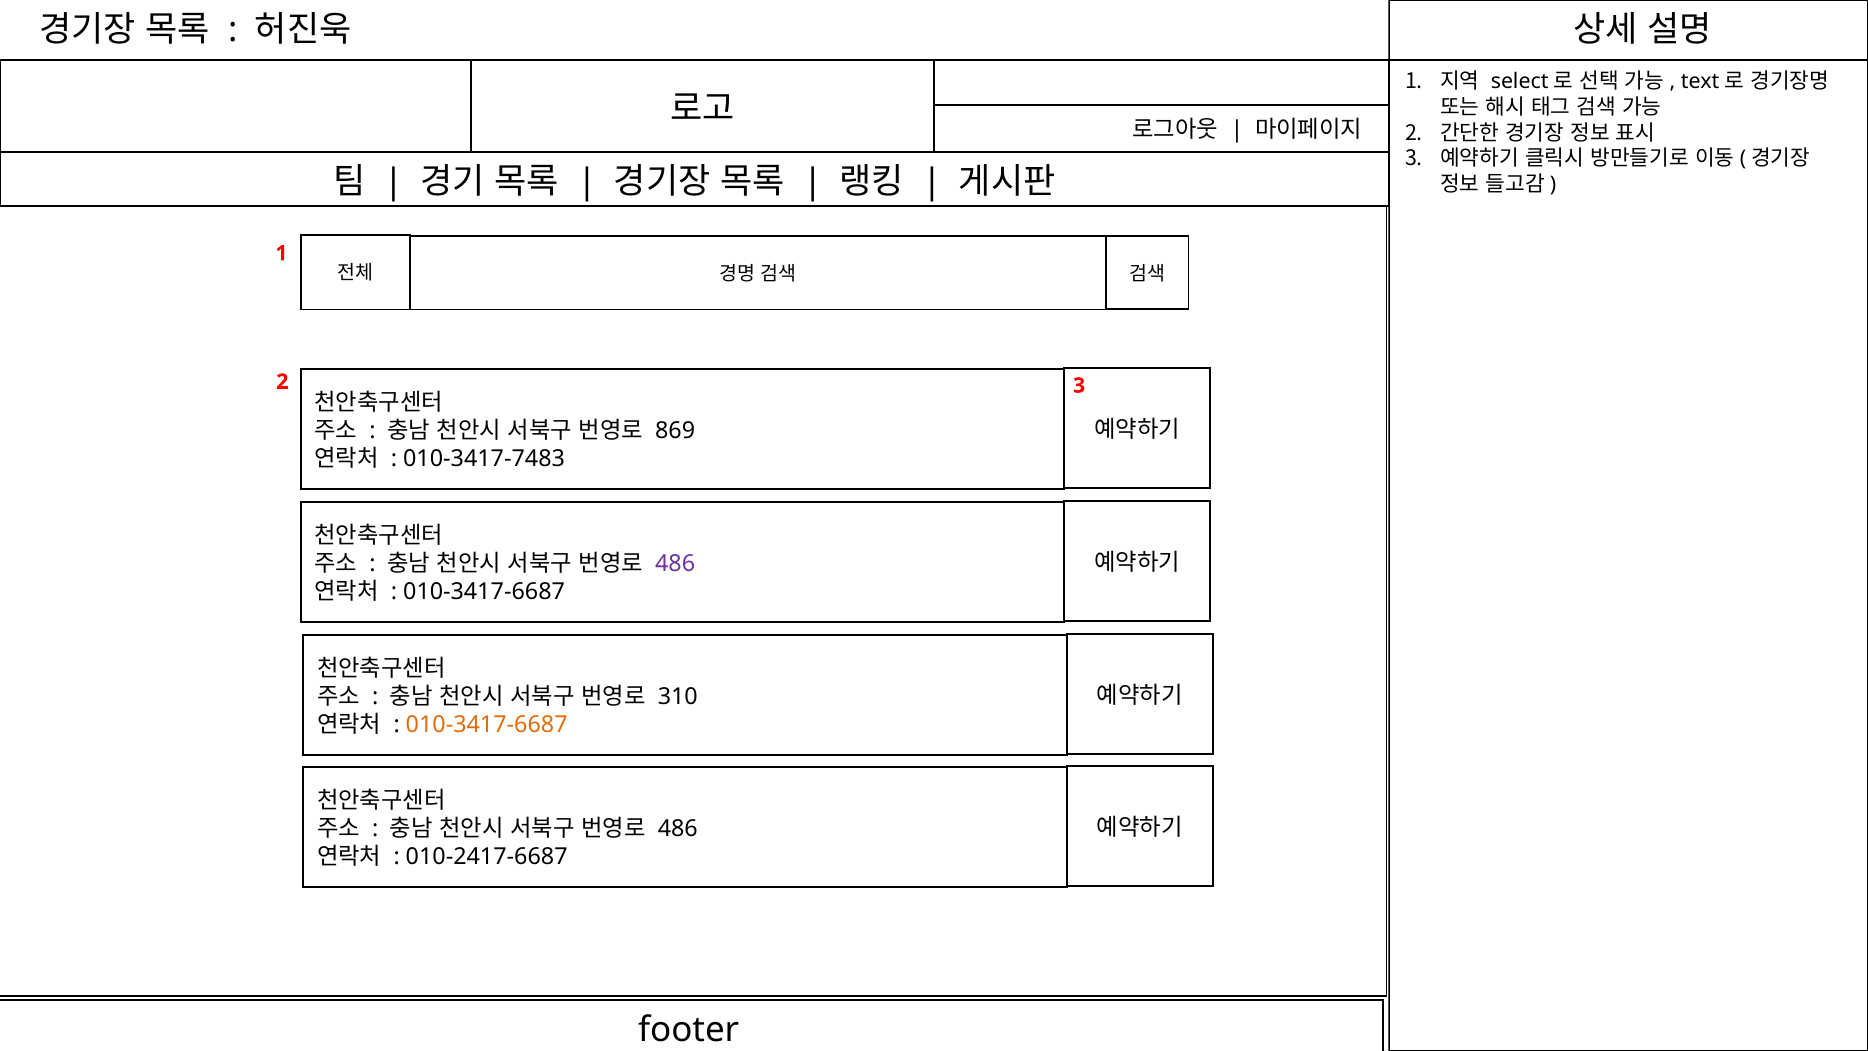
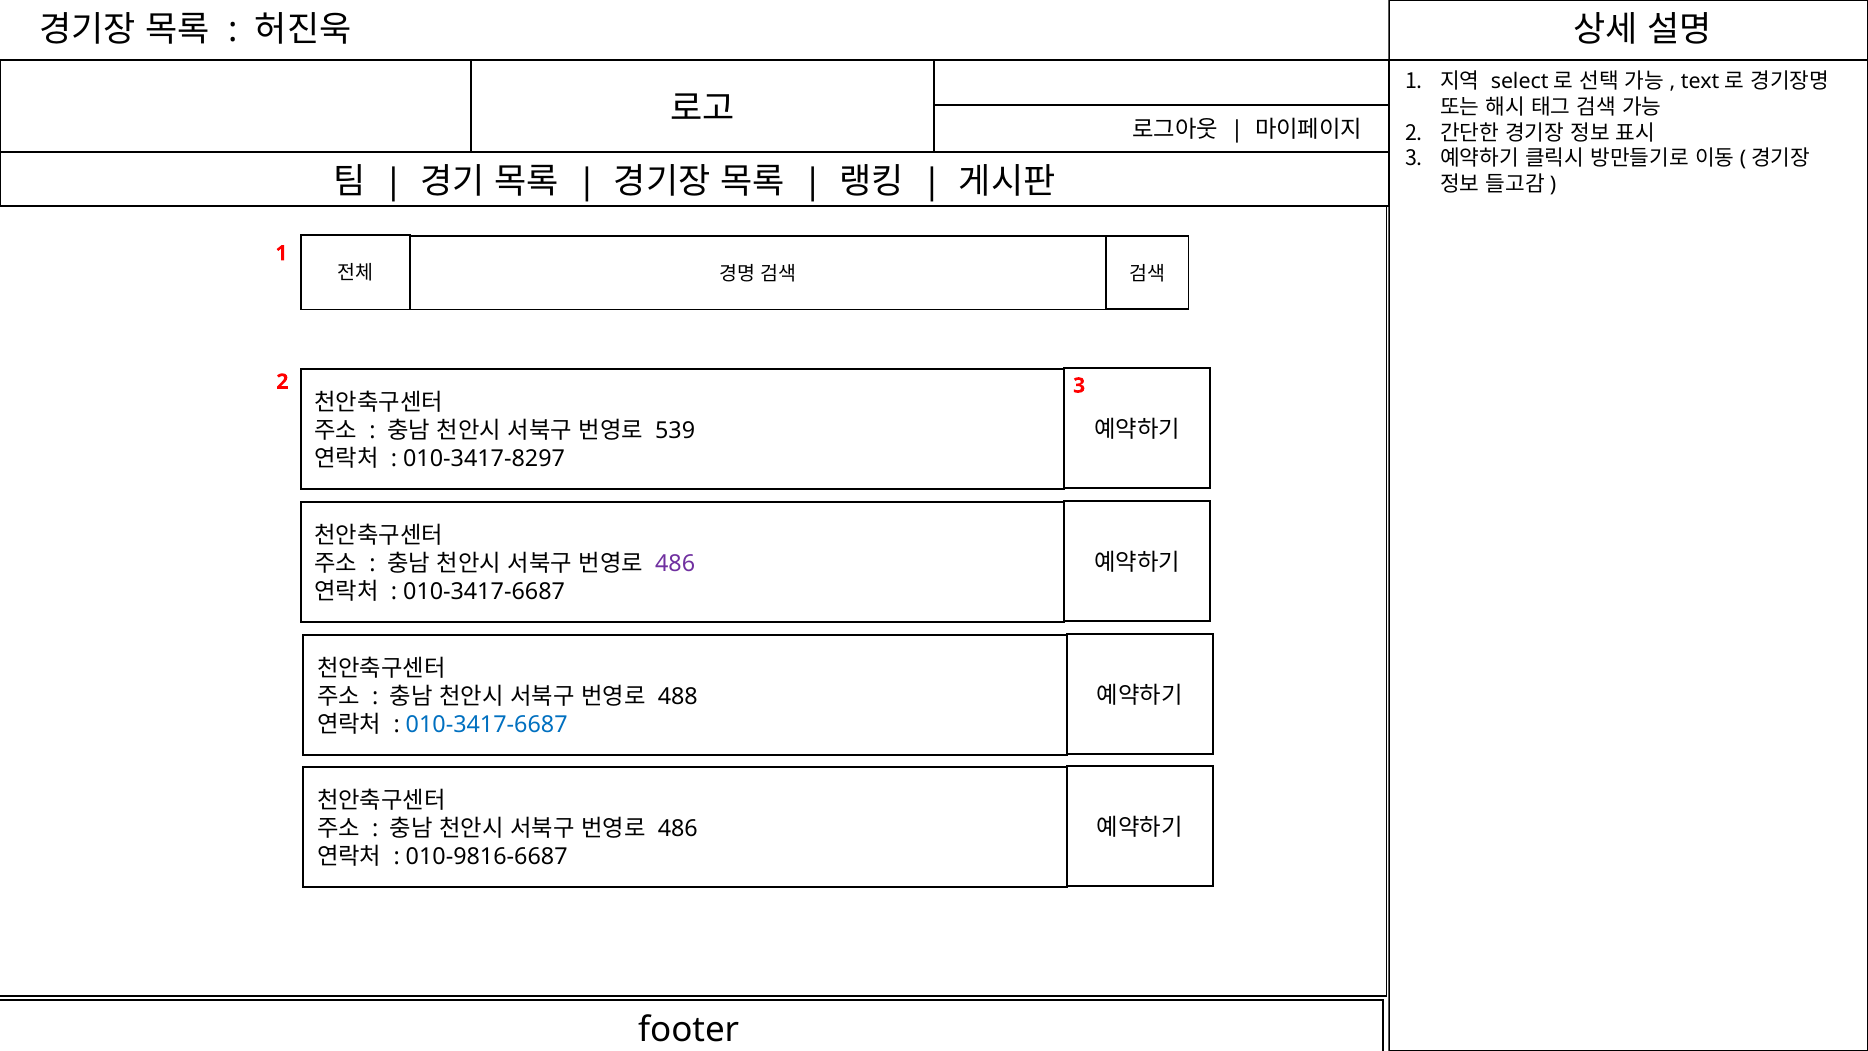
869: 869 -> 539 (675, 430)
010-3417-7483: 010-3417-7483 -> 010-3417-8297 (484, 458)
310: 310 -> 488 (678, 697)
010-3417-6687 colour: orange -> blue (487, 725)
010-2417-6687: 010-2417-6687 -> 010-9816-6687 (487, 857)
